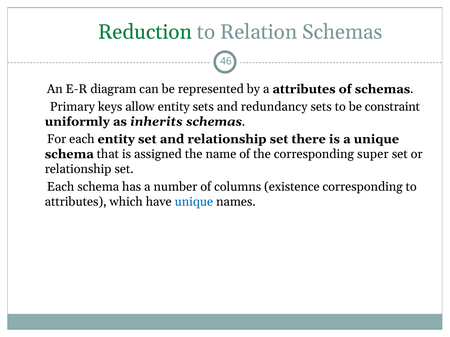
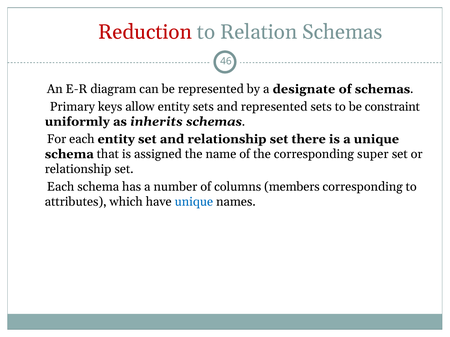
Reduction colour: green -> red (145, 32)
a attributes: attributes -> designate (304, 89)
and redundancy: redundancy -> represented (274, 107)
existence: existence -> members (292, 187)
